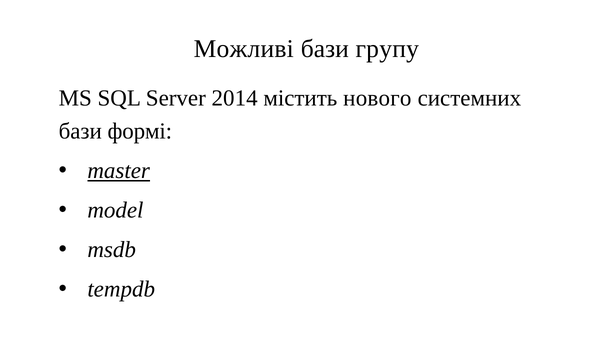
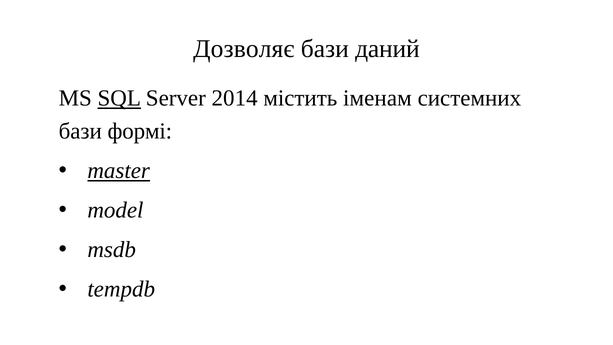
Можливі: Можливі -> Дозволяє (244, 49)
групу: групу -> даний (387, 49)
SQL underline: none -> present (119, 98)
нового: нового -> іменам (377, 98)
